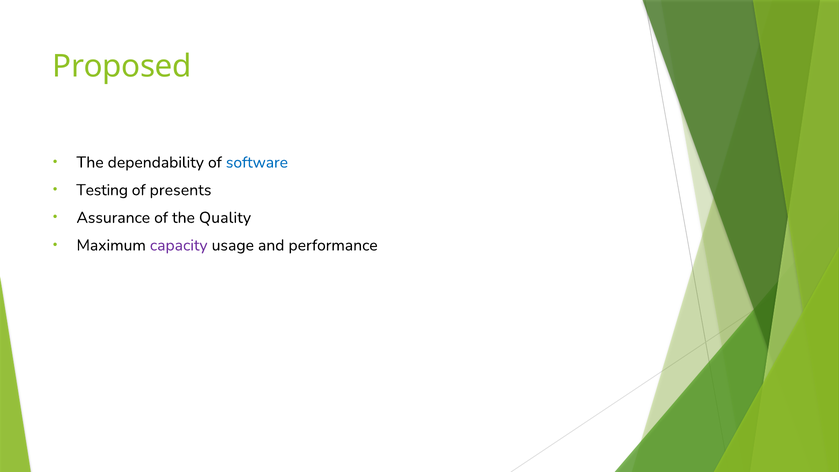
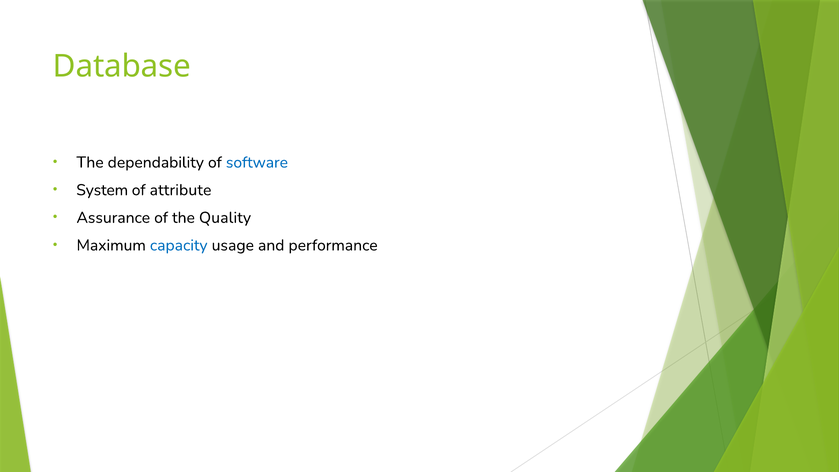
Proposed: Proposed -> Database (122, 66)
Testing: Testing -> System (102, 190)
presents: presents -> attribute (181, 190)
capacity colour: purple -> blue (179, 245)
